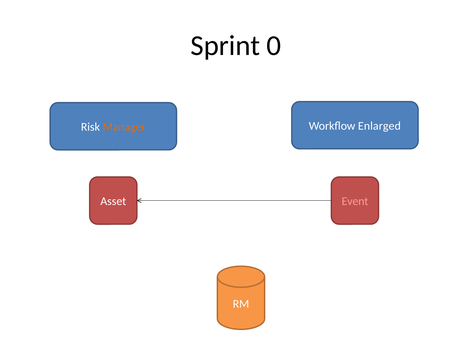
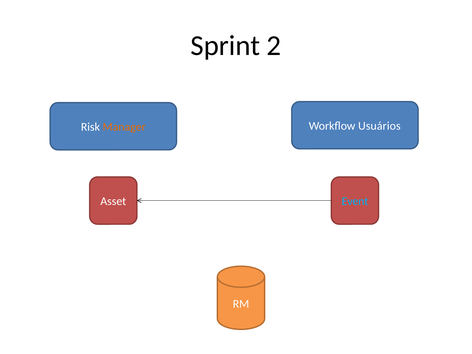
0: 0 -> 2 (274, 46)
Enlarged: Enlarged -> Usuários (379, 126)
Event colour: pink -> light blue (355, 201)
